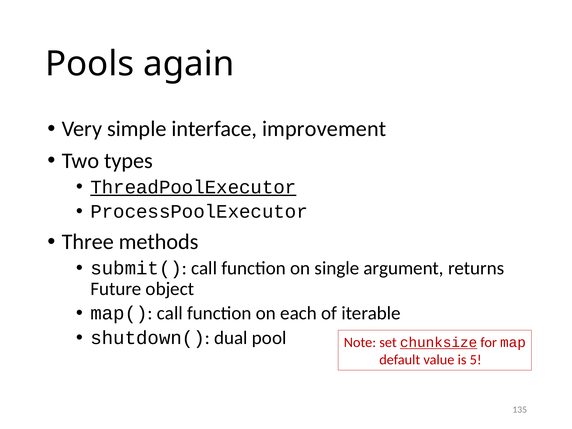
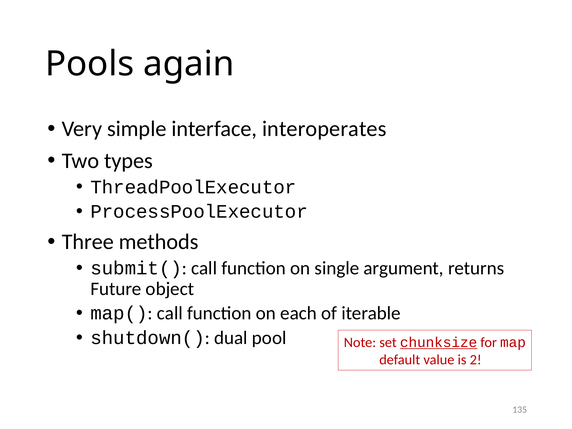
improvement: improvement -> interoperates (324, 129)
ThreadPoolExecutor underline: present -> none (193, 187)
5: 5 -> 2 (476, 360)
